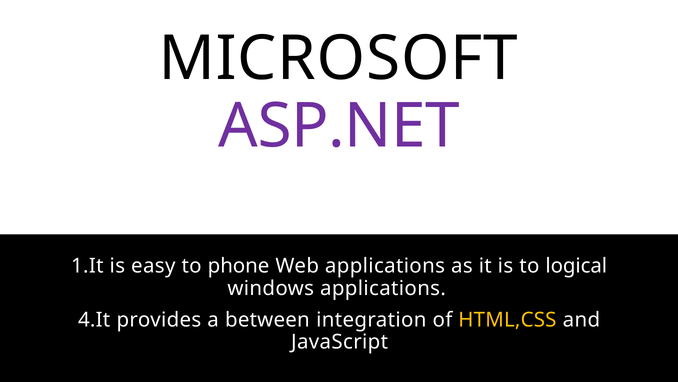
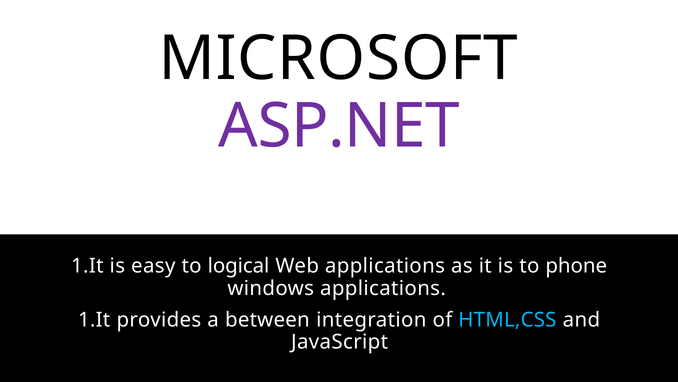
phone: phone -> logical (239, 266)
logical: logical -> phone (576, 266)
4.It: 4.It -> 1.It (94, 319)
HTML,CSS colour: yellow -> light blue (507, 319)
